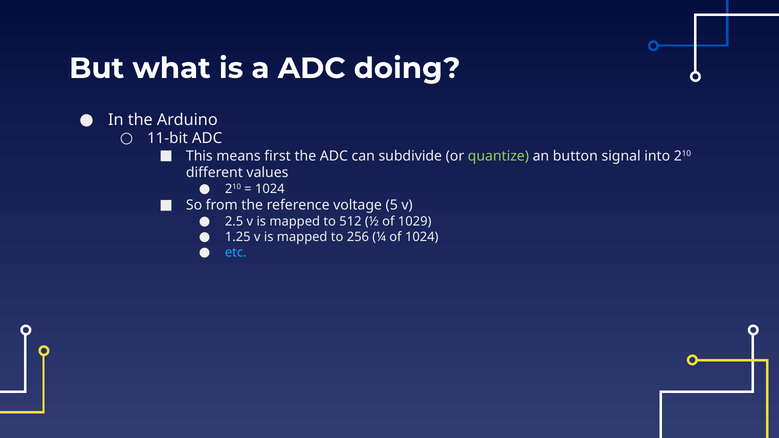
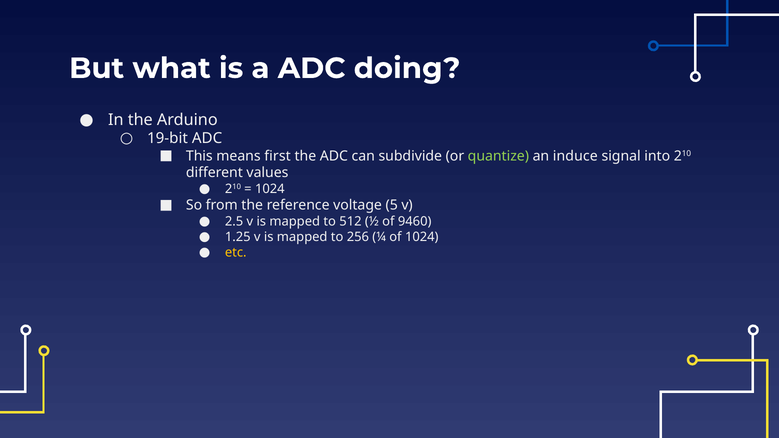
11-bit: 11-bit -> 19-bit (167, 139)
button: button -> induce (575, 156)
1029: 1029 -> 9460 (415, 222)
etc colour: light blue -> yellow (236, 253)
